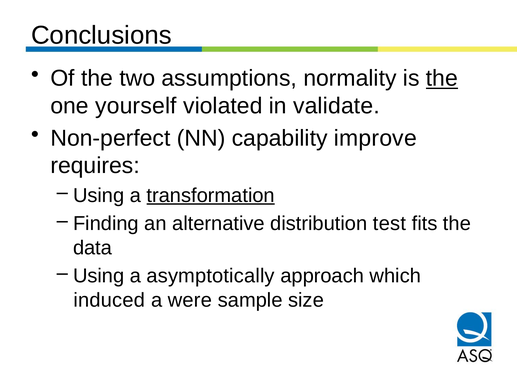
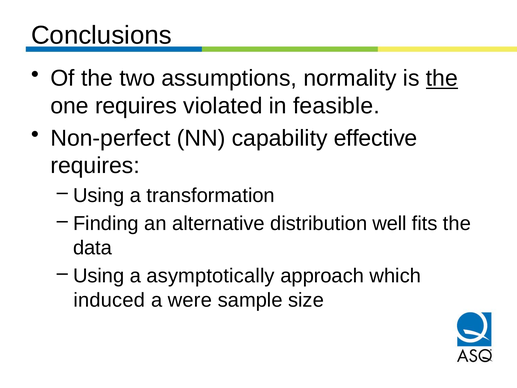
one yourself: yourself -> requires (136, 106)
validate: validate -> feasible (336, 106)
improve: improve -> effective (376, 138)
transformation underline: present -> none (211, 195)
test: test -> well (390, 223)
